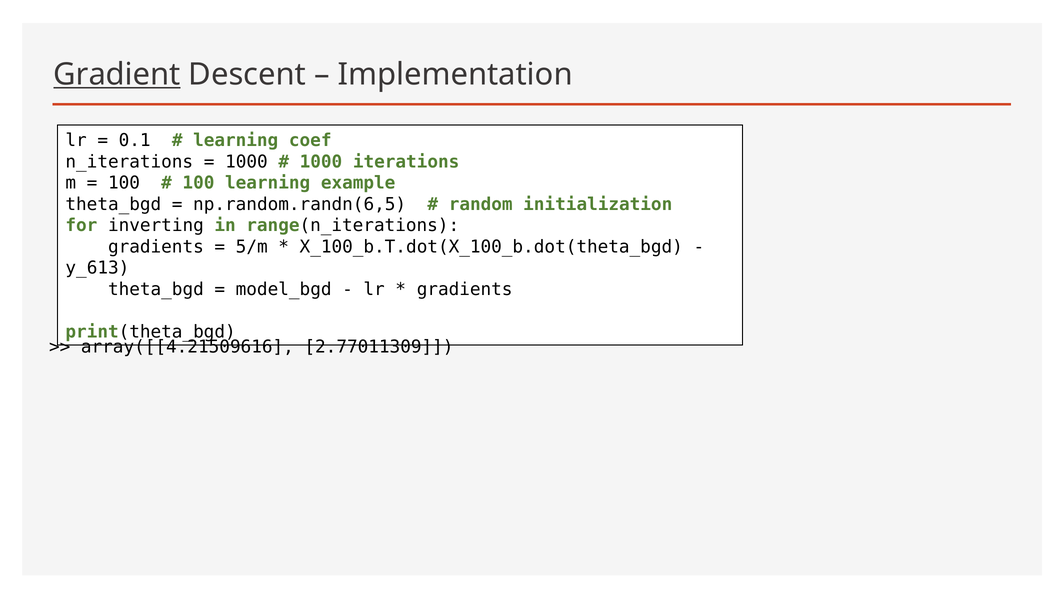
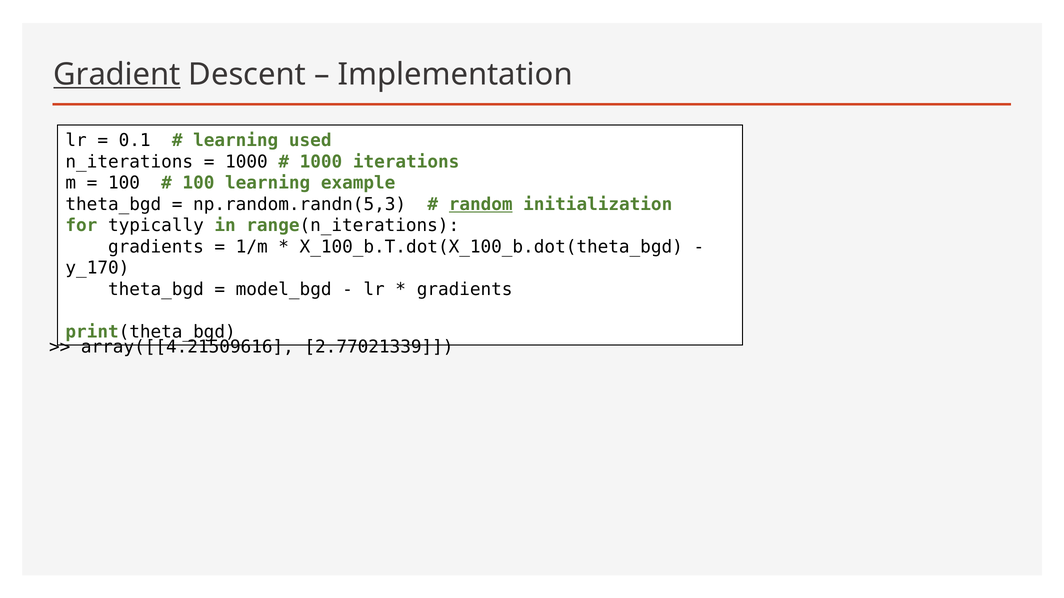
coef: coef -> used (310, 141)
np.random.randn(6,5: np.random.randn(6,5 -> np.random.randn(5,3 (300, 205)
random underline: none -> present (481, 205)
inverting: inverting -> typically (156, 226)
5/m: 5/m -> 1/m (252, 247)
y_613: y_613 -> y_170 (97, 268)
2.77011309: 2.77011309 -> 2.77021339 (379, 347)
